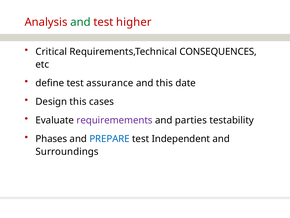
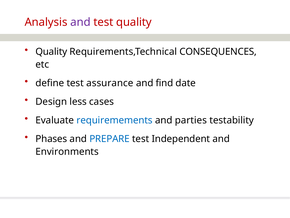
and colour: green -> purple (80, 22)
test higher: higher -> quality (134, 22)
Critical: Critical -> Quality (51, 52)
and this: this -> find (164, 83)
Design this: this -> less (78, 101)
requiremements colour: purple -> blue (115, 120)
Surroundings: Surroundings -> Environments (67, 151)
